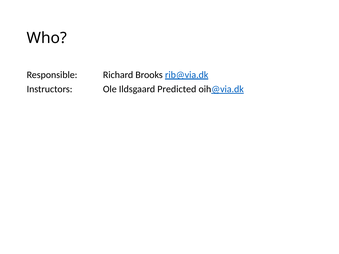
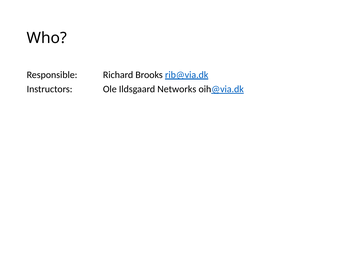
Predicted: Predicted -> Networks (177, 89)
